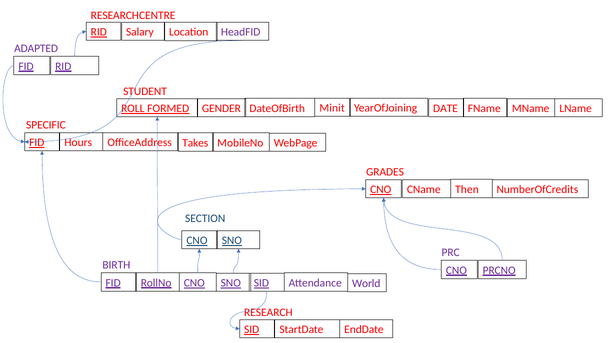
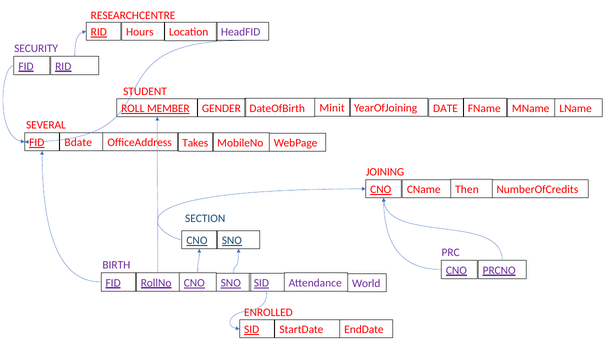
Salary: Salary -> Hours (140, 32)
ADAPTED: ADAPTED -> SECURITY (36, 49)
FORMED: FORMED -> MEMBER (168, 109)
SPECIFIC: SPECIFIC -> SEVERAL (46, 125)
Hours: Hours -> Bdate (78, 143)
GRADES: GRADES -> JOINING (385, 172)
RESEARCH: RESEARCH -> ENROLLED (268, 313)
